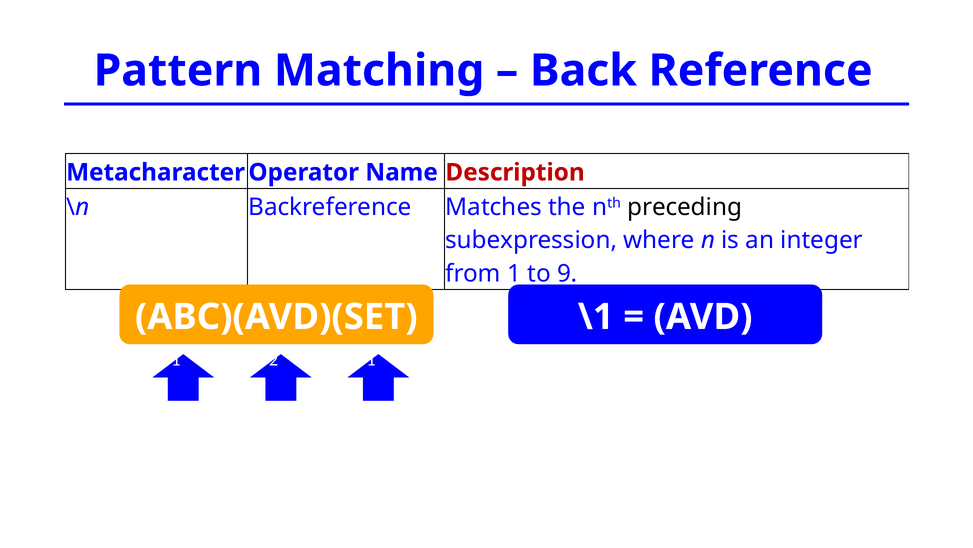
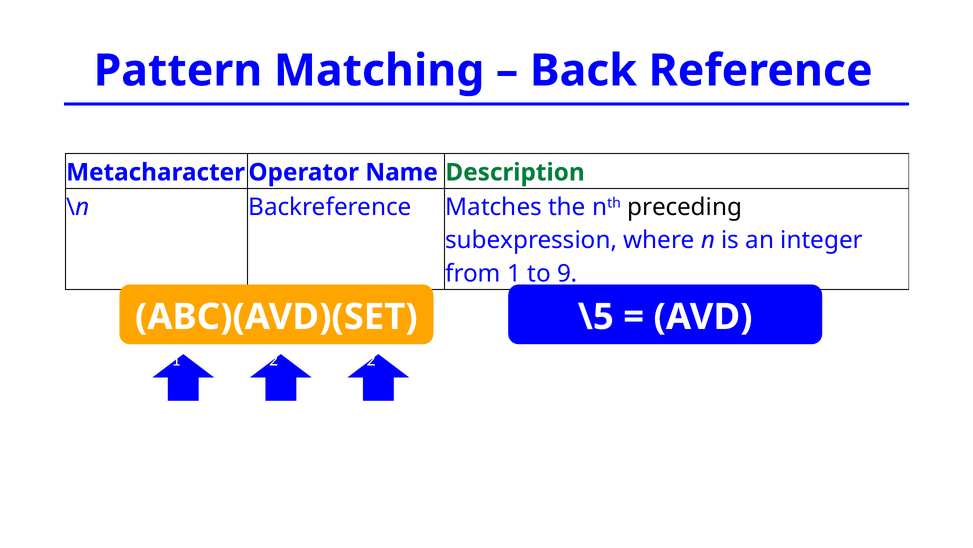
Description colour: red -> green (515, 172)
\1: \1 -> \5 (596, 317)
2 1: 1 -> 2 (371, 359)
